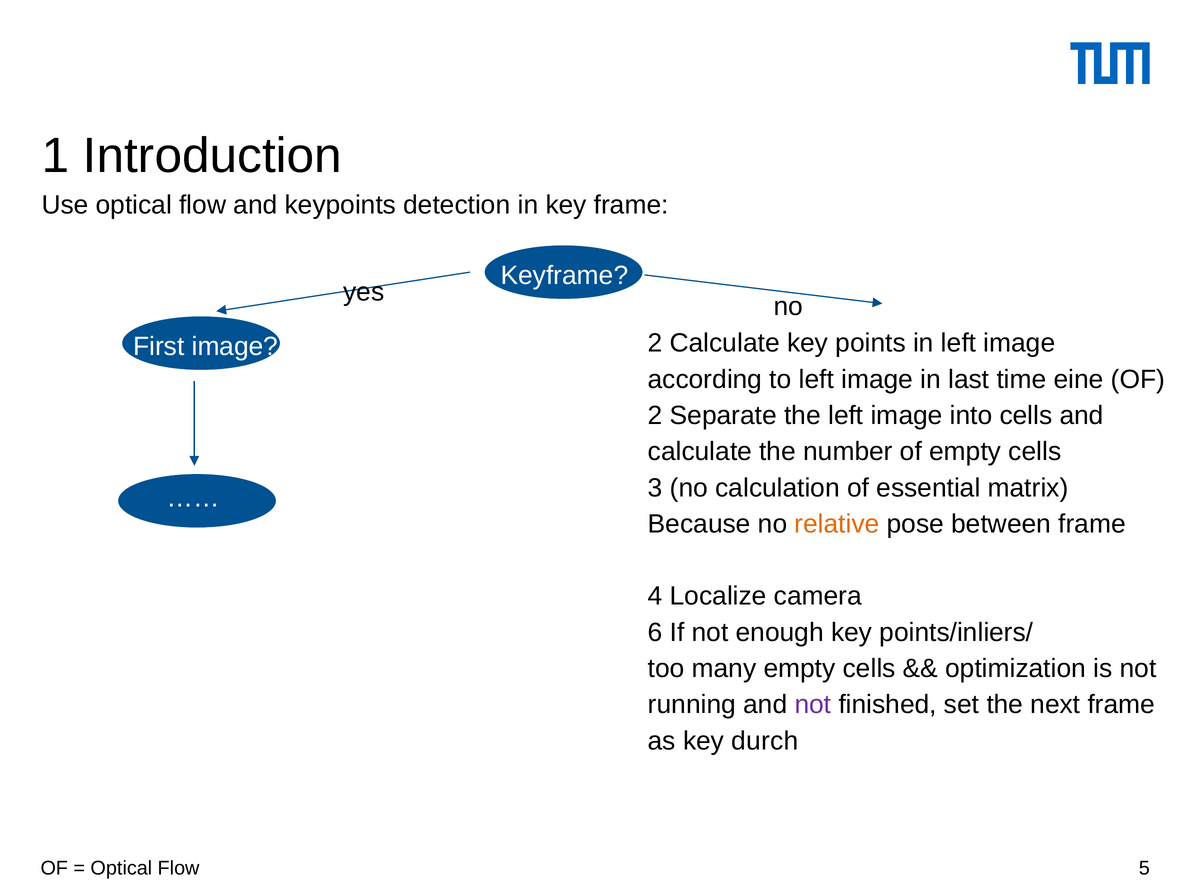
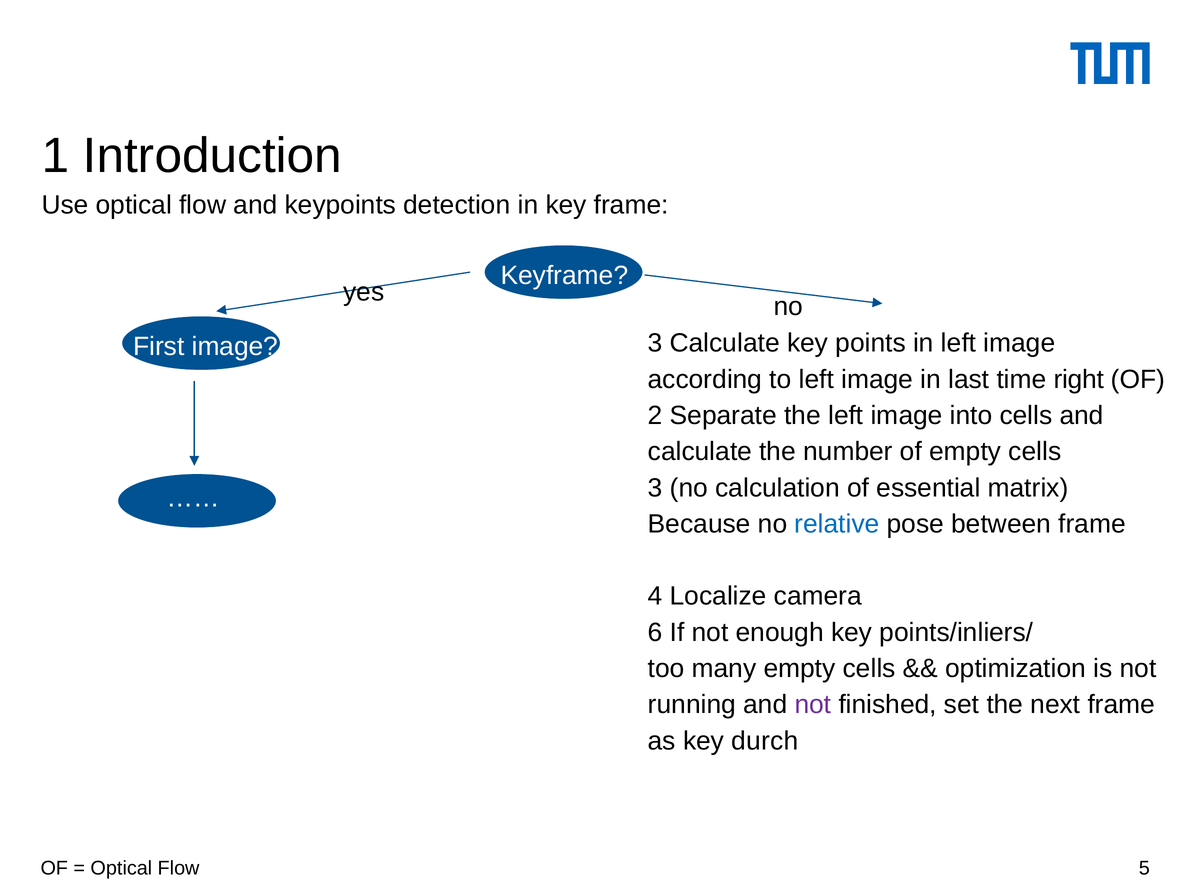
image 2: 2 -> 3 (655, 343)
eine: eine -> right (1079, 379)
relative colour: orange -> blue (837, 524)
